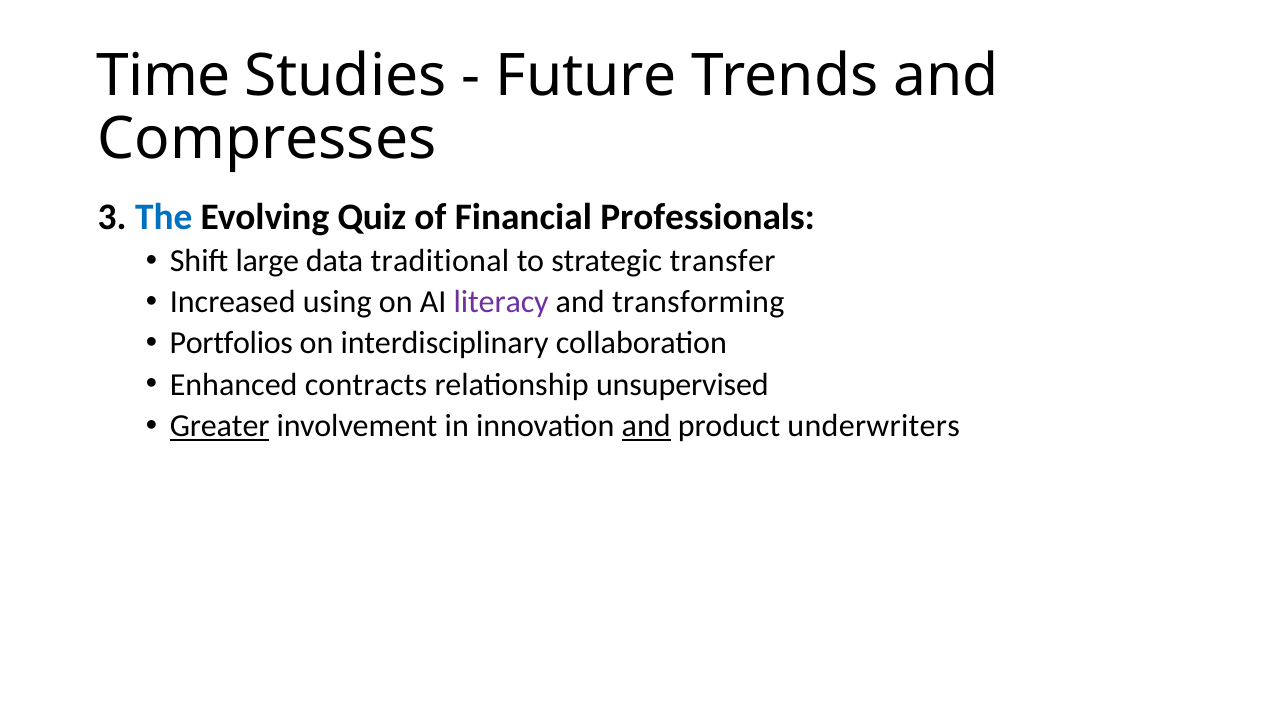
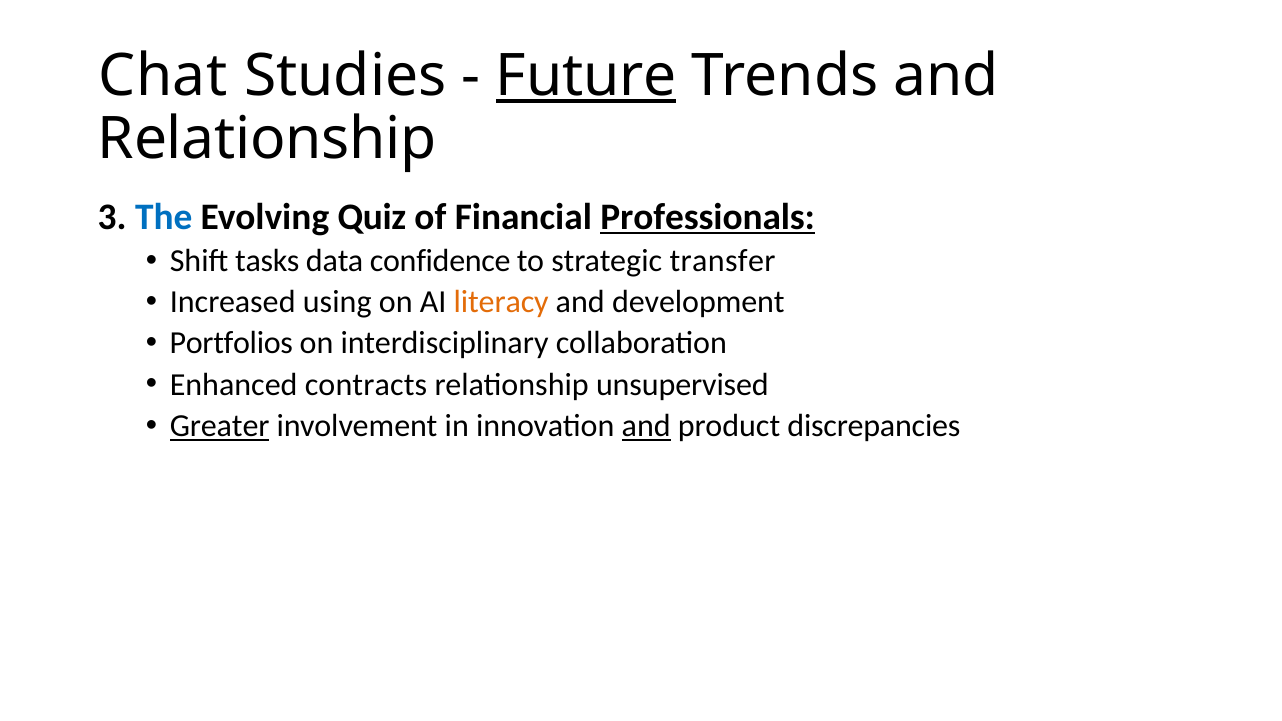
Time: Time -> Chat (163, 76)
Future underline: none -> present (586, 76)
Compresses: Compresses -> Relationship (267, 139)
Professionals underline: none -> present (708, 217)
large: large -> tasks (267, 261)
traditional: traditional -> confidence (440, 261)
literacy colour: purple -> orange (501, 302)
transforming: transforming -> development (698, 302)
underwriters: underwriters -> discrepancies (874, 426)
